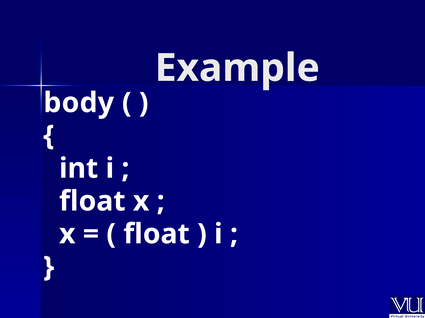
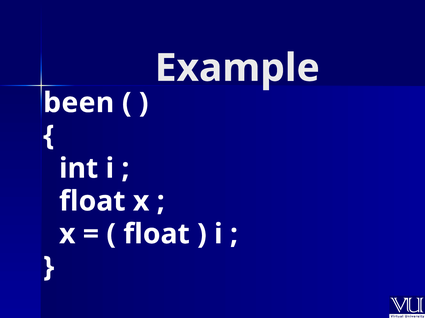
body: body -> been (79, 103)
